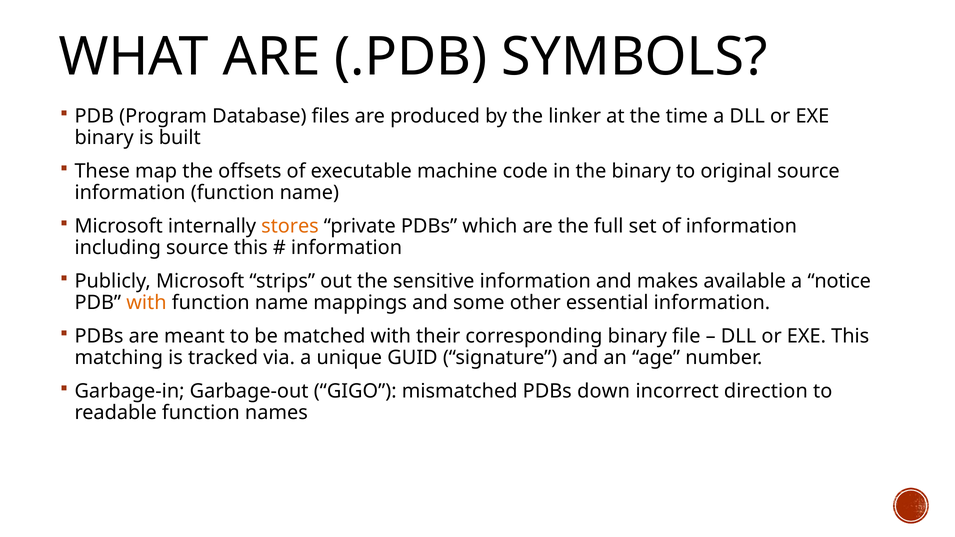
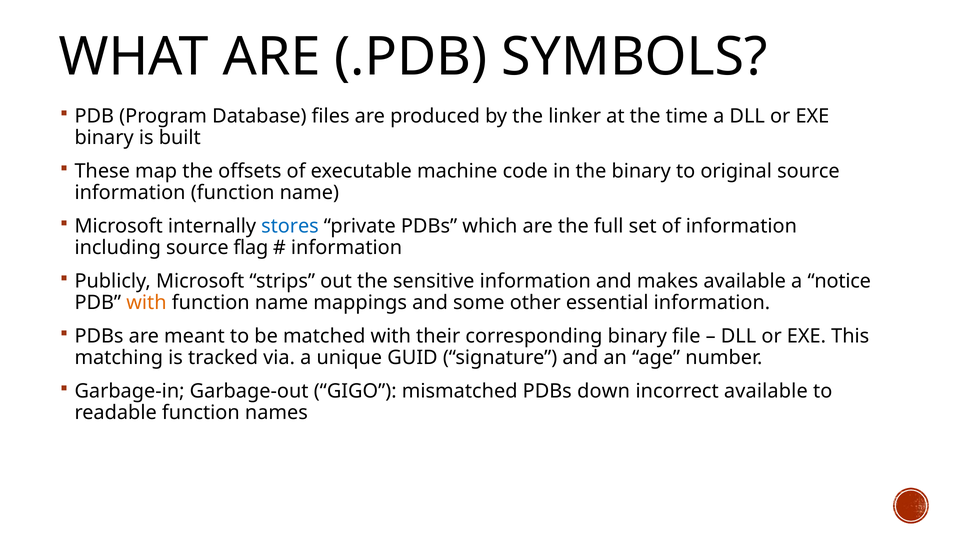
stores colour: orange -> blue (290, 226)
source this: this -> flag (251, 248)
incorrect direction: direction -> available (766, 391)
